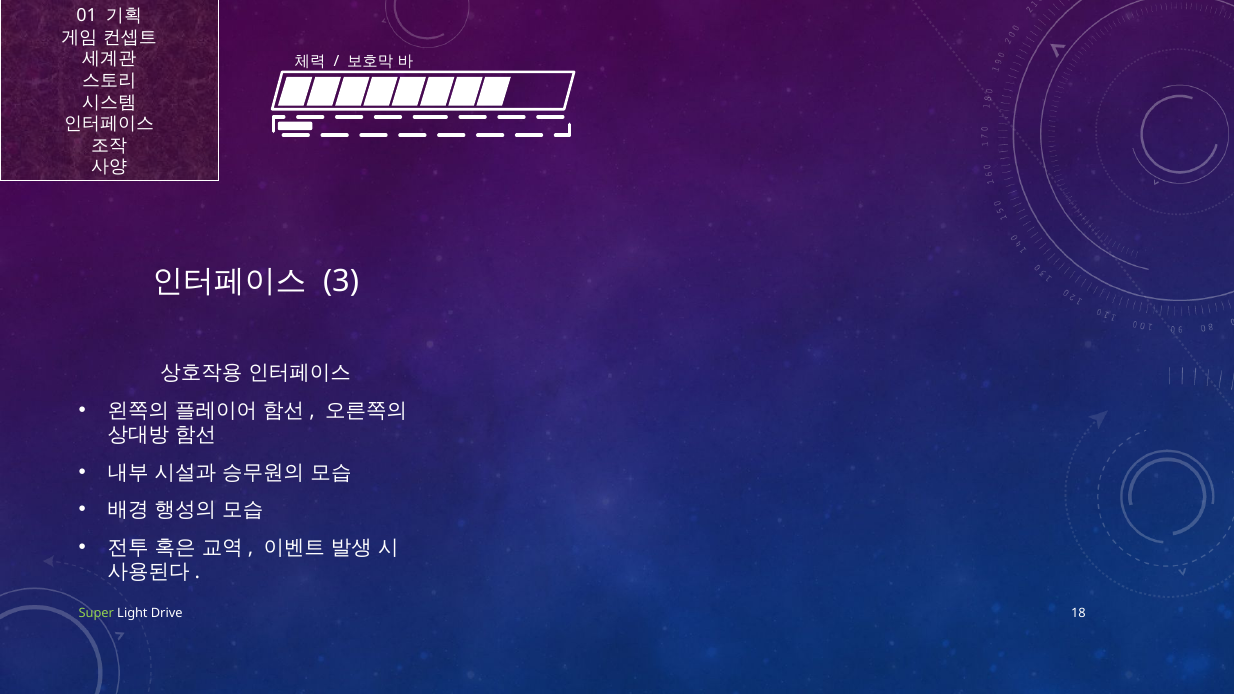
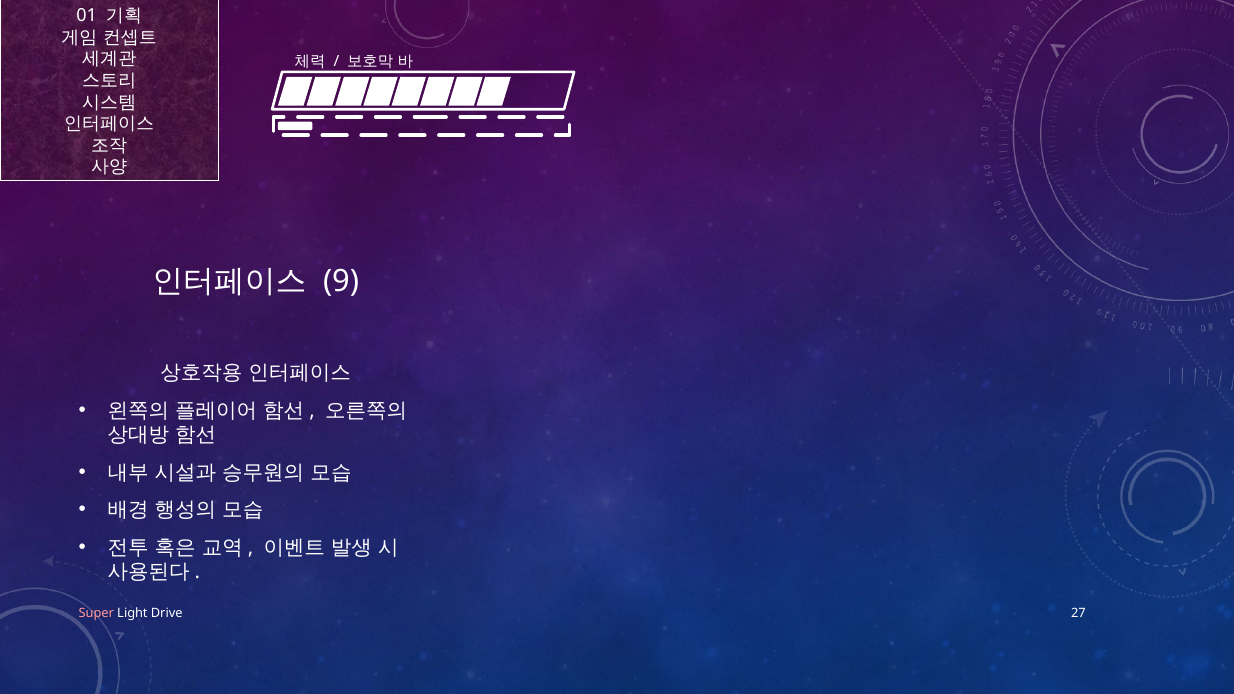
3: 3 -> 9 (341, 281)
Super colour: light green -> pink (96, 613)
18: 18 -> 27 (1078, 613)
